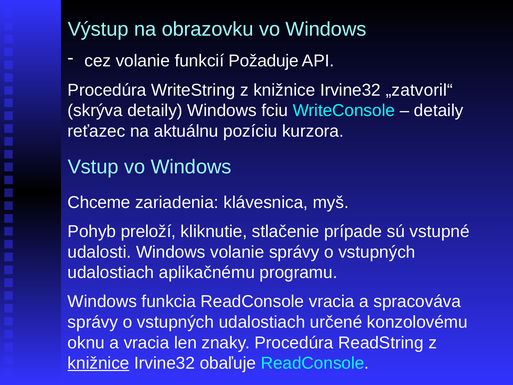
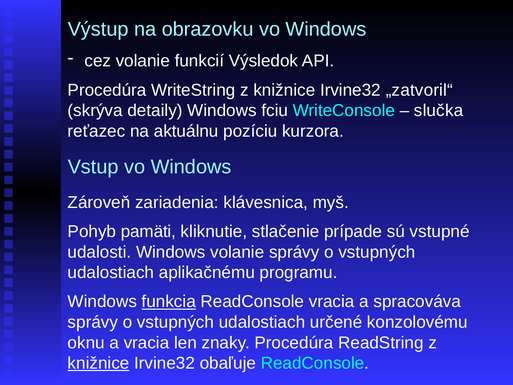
Požaduje: Požaduje -> Výsledok (264, 61)
detaily: detaily -> slučka (439, 111)
Chceme: Chceme -> Zároveň (99, 202)
preloží: preloží -> pamäti (148, 231)
funkcia underline: none -> present (169, 301)
